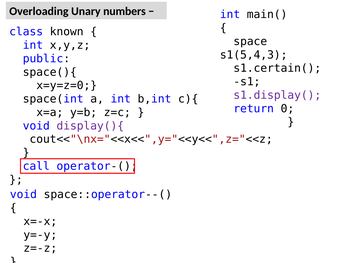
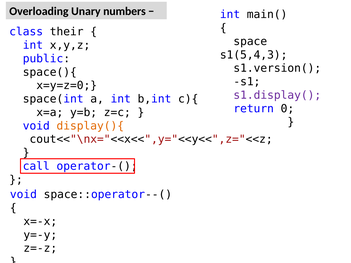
known: known -> their (67, 32)
s1.certain(: s1.certain( -> s1.version( (277, 68)
display(){ colour: purple -> orange (90, 126)
